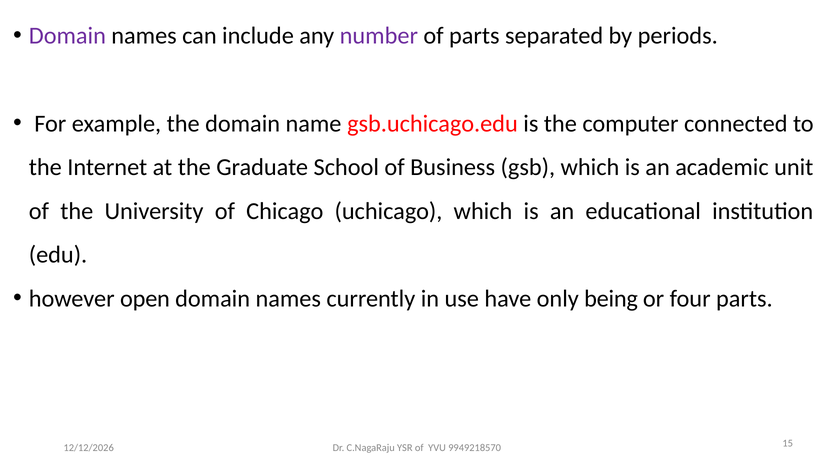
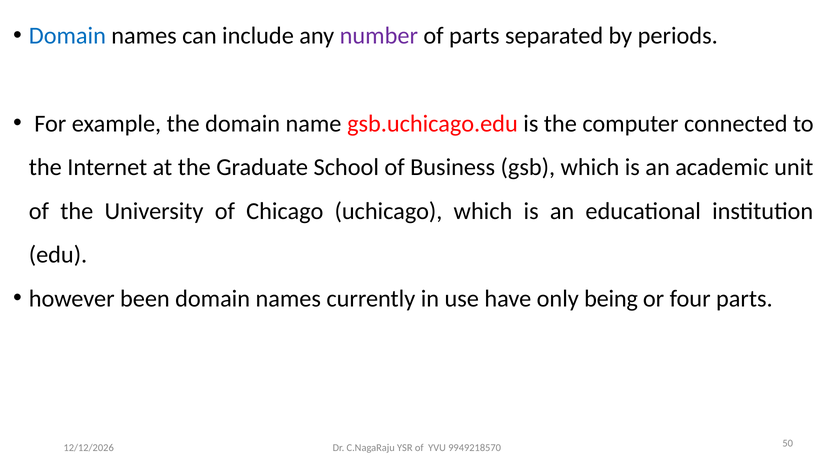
Domain colour: purple -> blue (67, 36)
open: open -> been (145, 299)
15: 15 -> 50 (788, 444)
